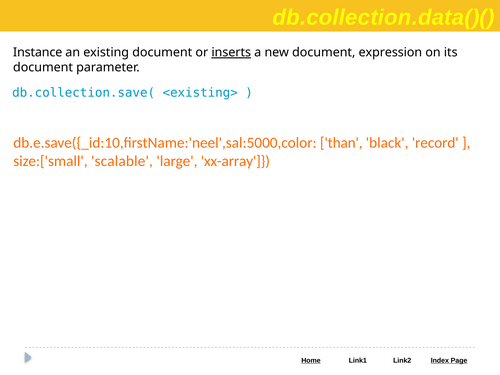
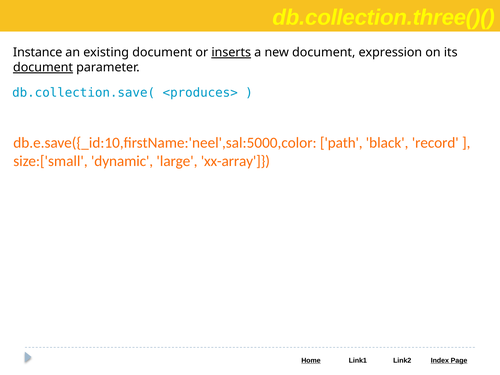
db.collection.data()(: db.collection.data()( -> db.collection.three()( (384, 17)
document underline: none -> present (43, 67)
<existing>: <existing> -> <produces> (200, 93)
than: than -> path (341, 143)
scalable: scalable -> dynamic (122, 161)
